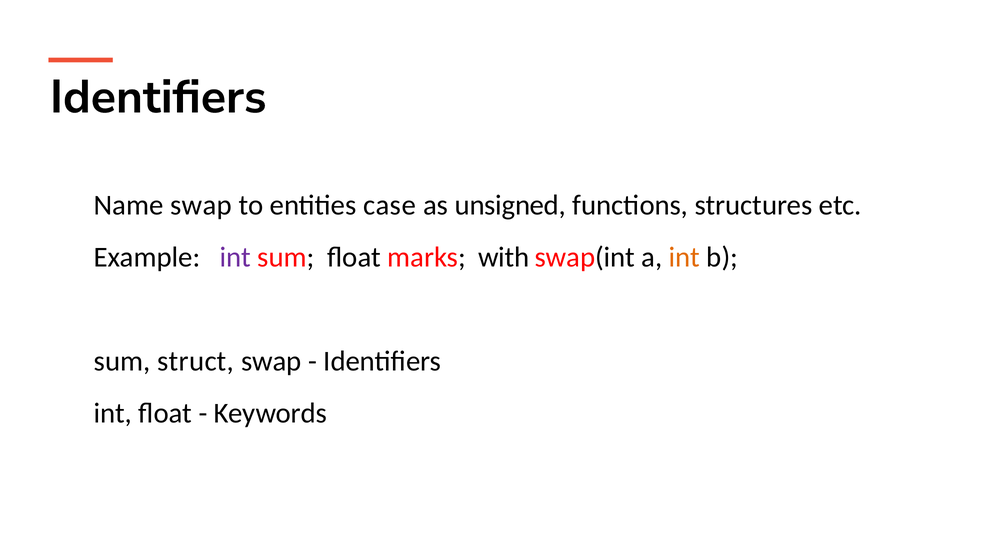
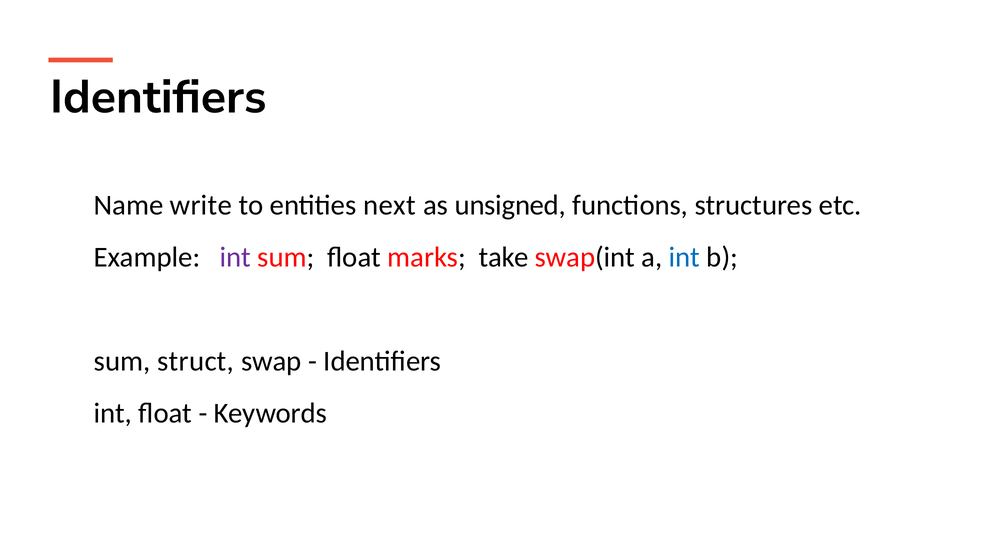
Name swap: swap -> write (201, 205)
case: case -> next (390, 205)
with: with -> take (504, 257)
int colour: orange -> blue (684, 257)
